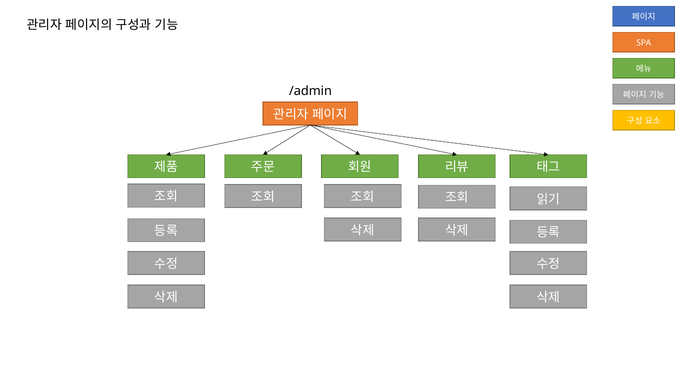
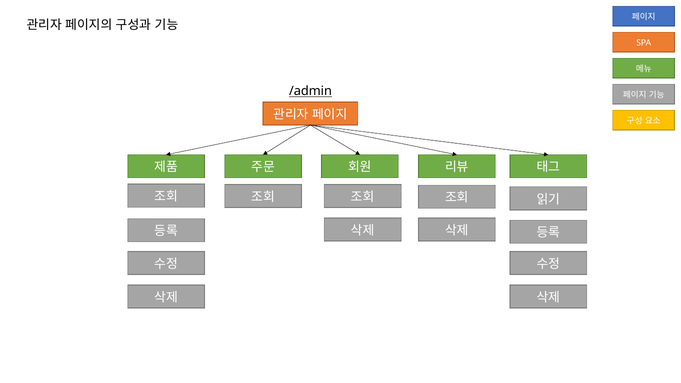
/admin underline: none -> present (310, 91)
